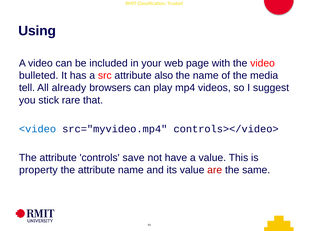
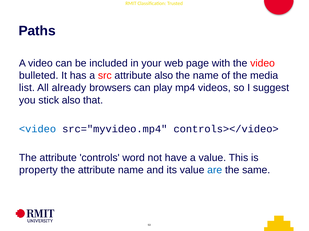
Using: Using -> Paths (37, 31)
tell: tell -> list (27, 88)
stick rare: rare -> also (71, 100)
save: save -> word (134, 158)
are colour: red -> blue (215, 170)
